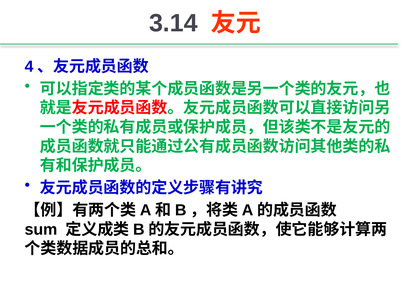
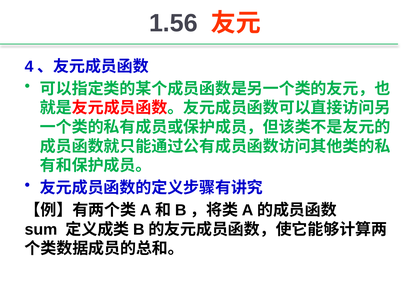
3.14: 3.14 -> 1.56 (173, 23)
